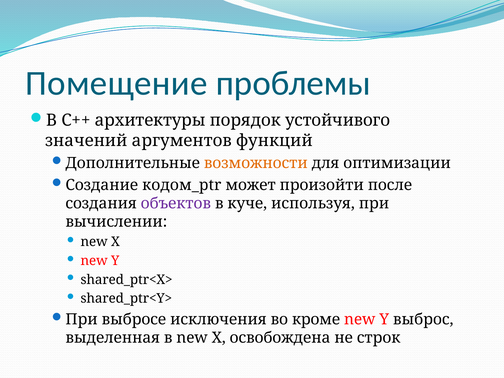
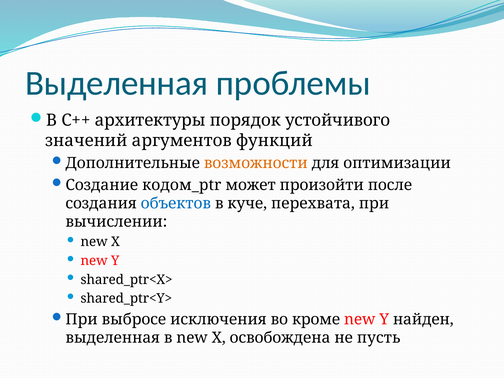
Помещение: Помещение -> Выделенная (117, 83)
объектов colour: purple -> blue (176, 203)
используя: используя -> перехвата (313, 203)
выброс: выброс -> найден (423, 319)
строк: строк -> пусть (379, 338)
